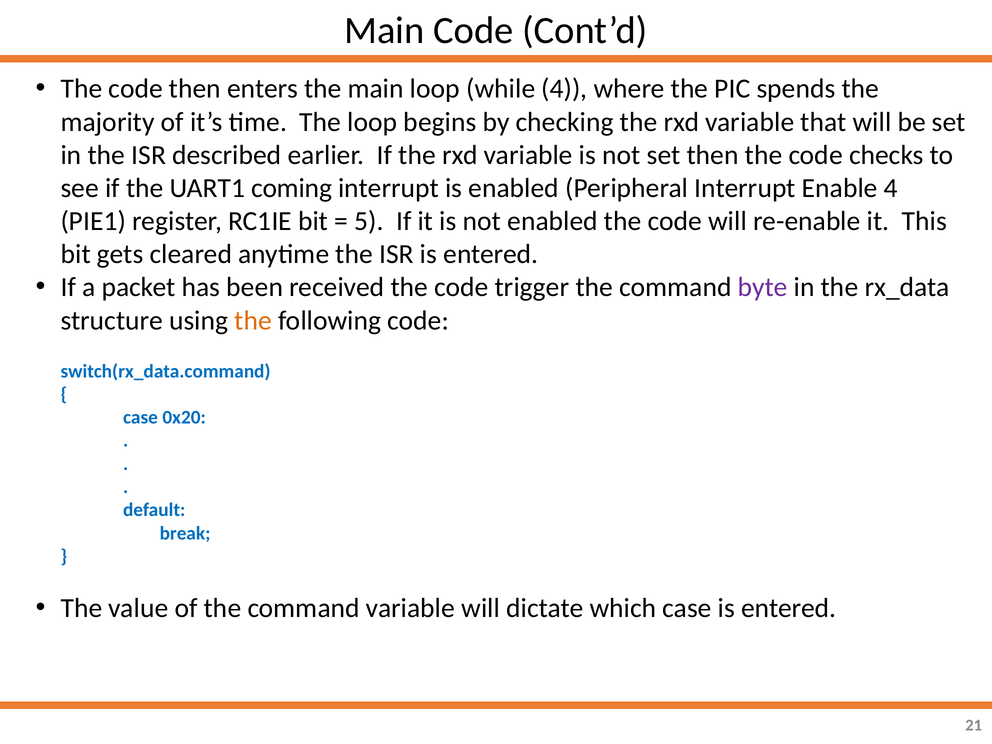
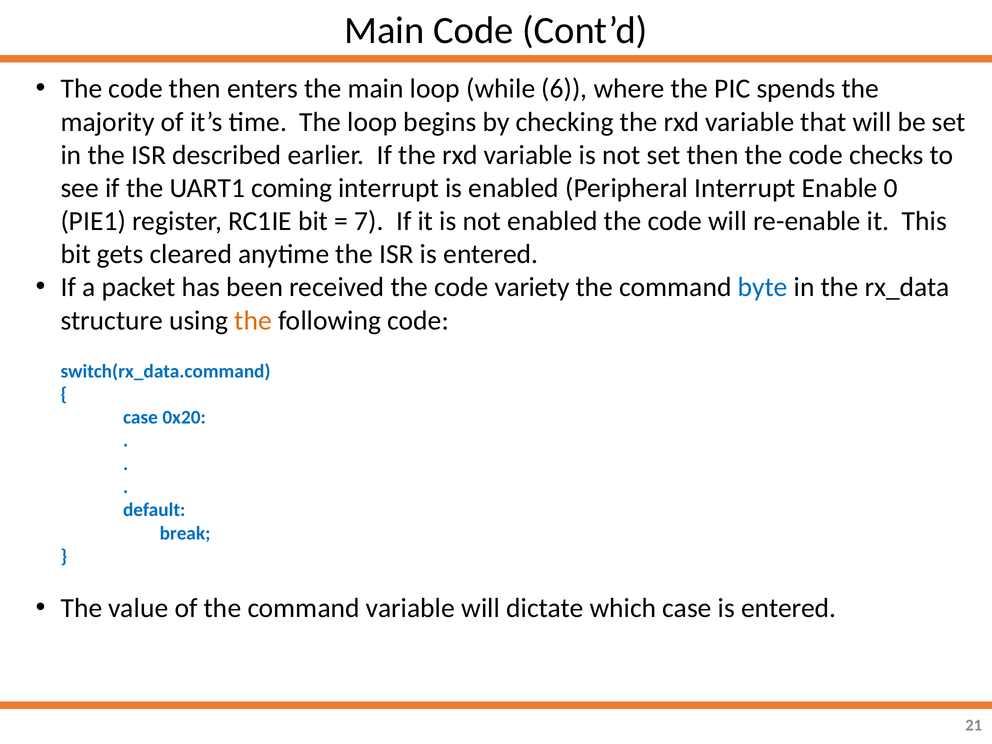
while 4: 4 -> 6 (564, 89)
Enable 4: 4 -> 0 (891, 188)
5: 5 -> 7 (369, 221)
trigger: trigger -> variety (532, 287)
byte colour: purple -> blue (763, 287)
